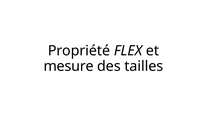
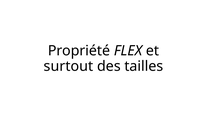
mesure: mesure -> surtout (68, 66)
